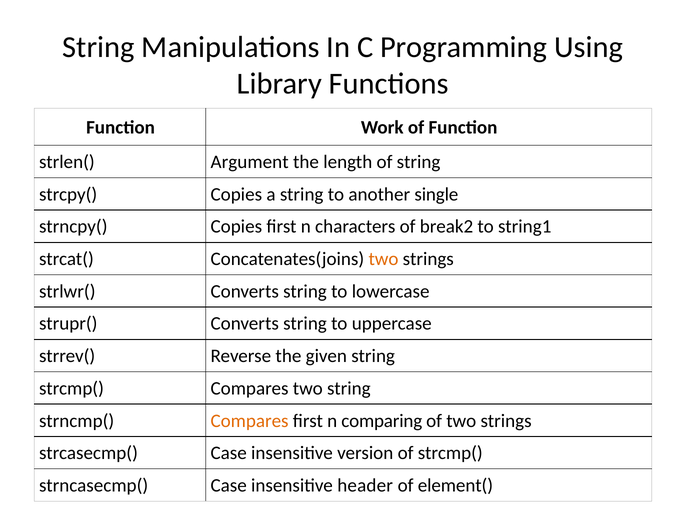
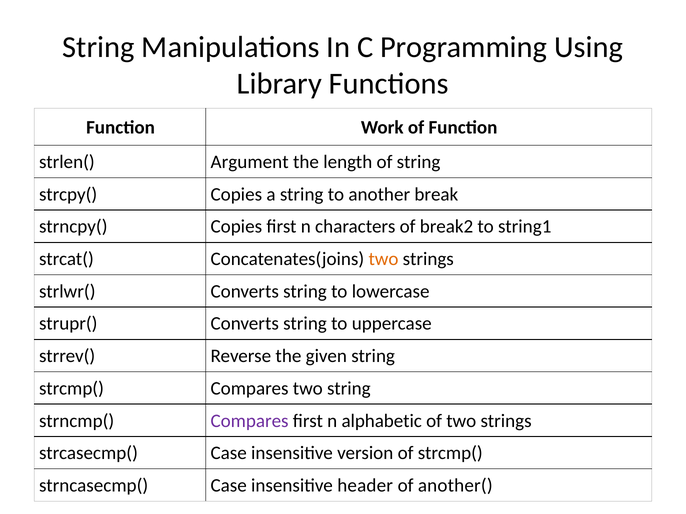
single: single -> break (436, 194)
Compares colour: orange -> purple (250, 421)
comparing: comparing -> alphabetic (382, 421)
element(: element( -> another( (455, 486)
